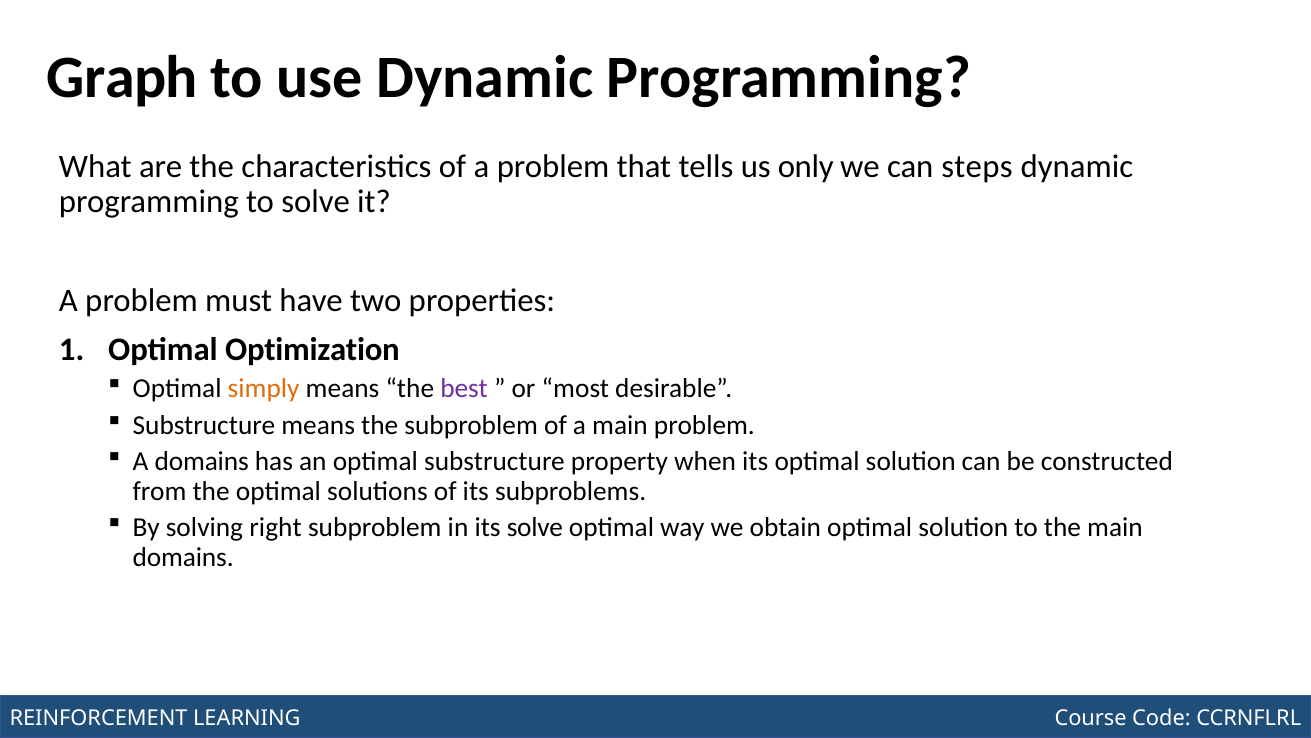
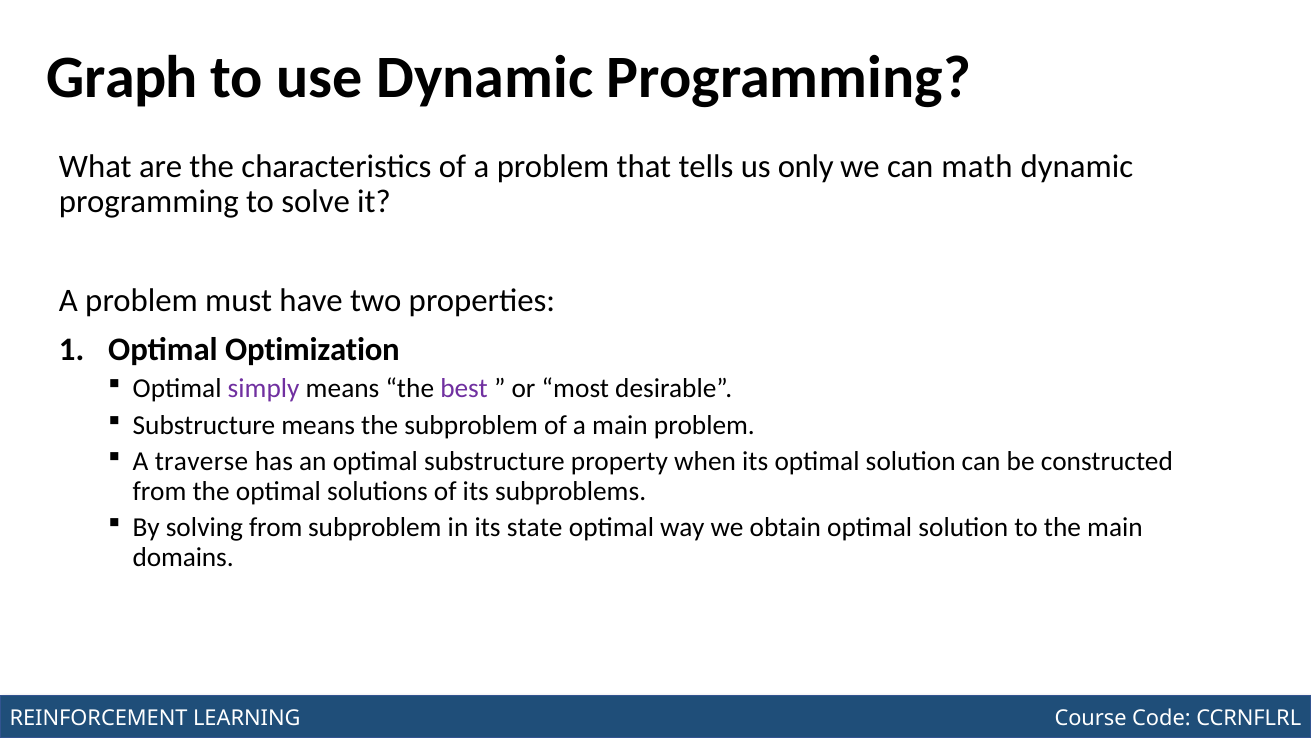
steps: steps -> math (977, 167)
simply colour: orange -> purple (264, 388)
A domains: domains -> traverse (201, 461)
solving right: right -> from (276, 527)
its solve: solve -> state (535, 527)
